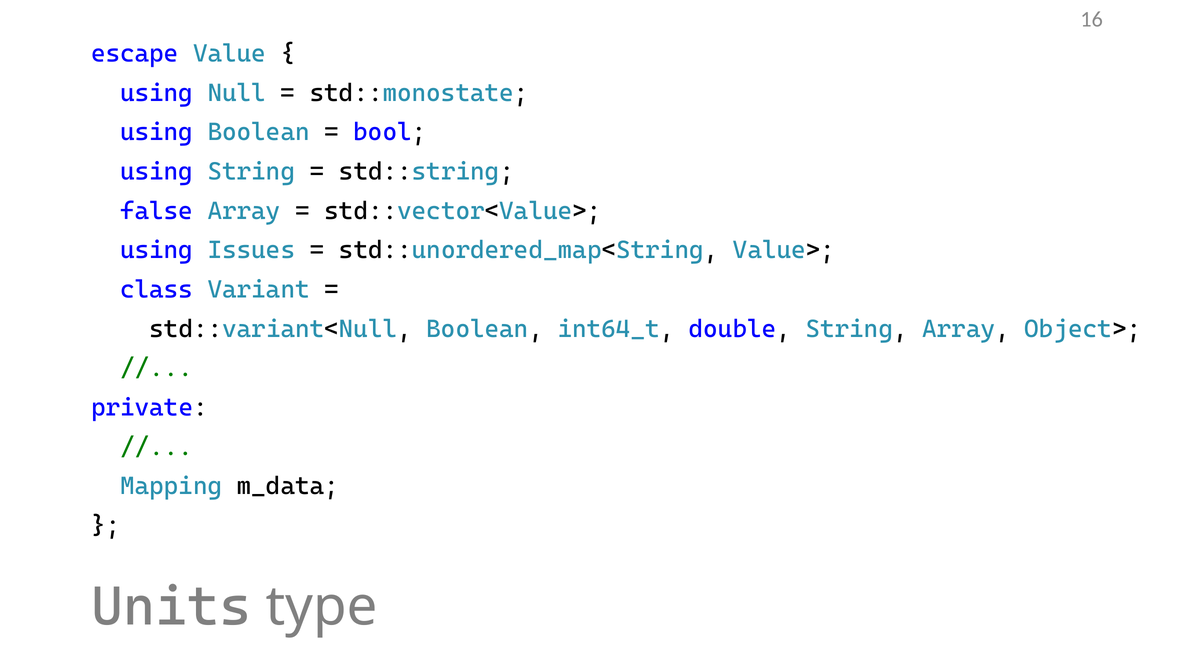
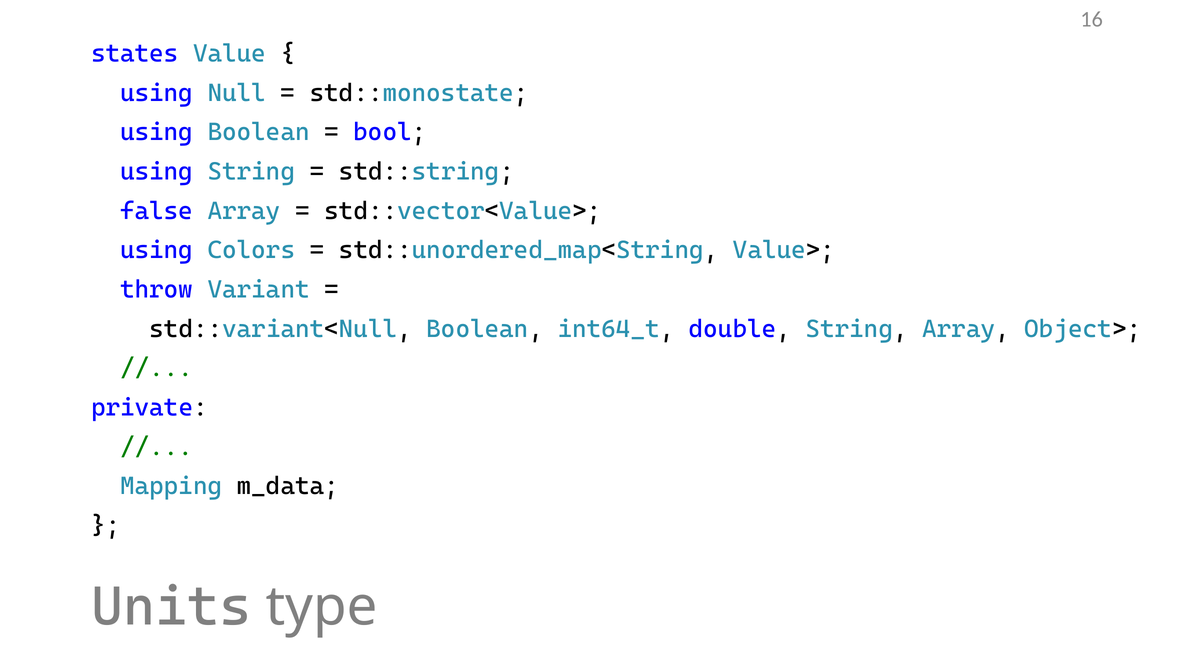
escape: escape -> states (135, 54)
Issues: Issues -> Colors (251, 250)
class: class -> throw (157, 289)
